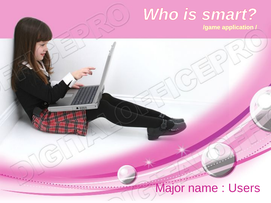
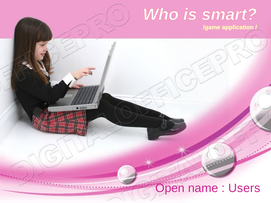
Major: Major -> Open (170, 188)
